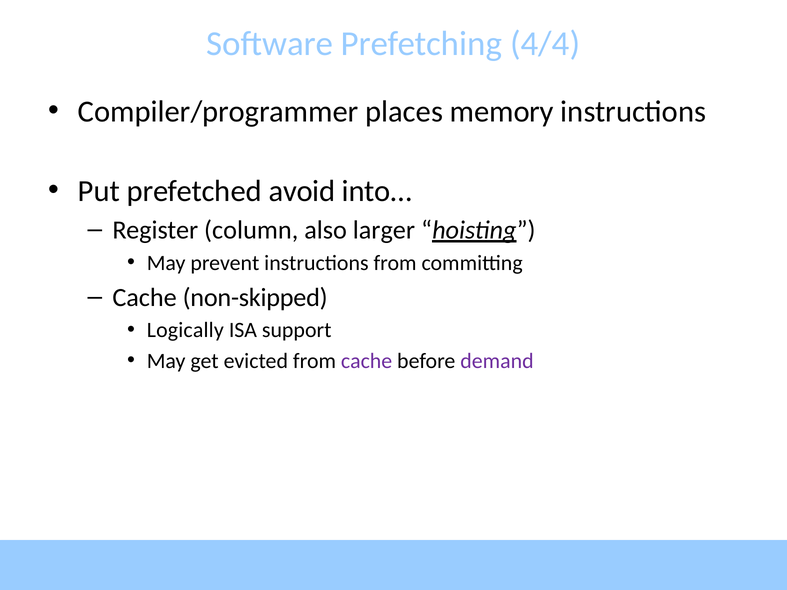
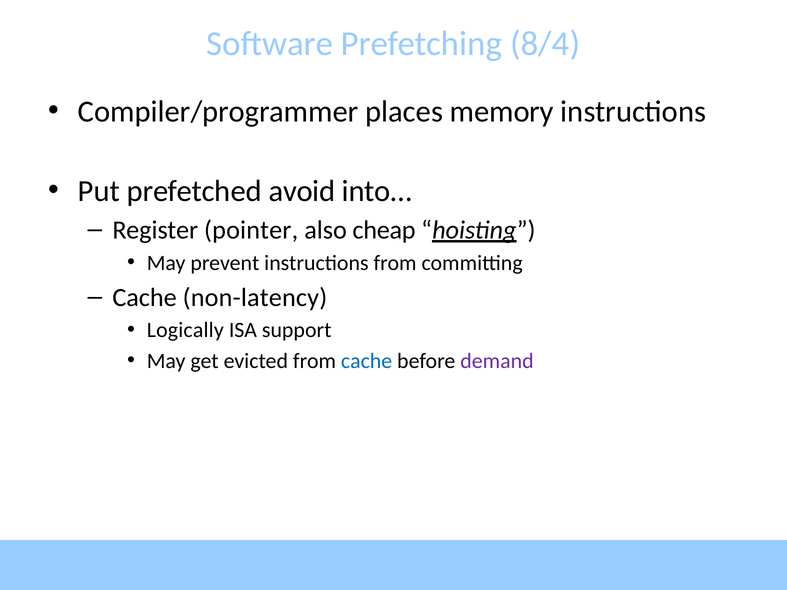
4/4: 4/4 -> 8/4 (545, 44)
column: column -> pointer (251, 230)
larger: larger -> cheap (384, 230)
non-skipped: non-skipped -> non-latency (255, 297)
cache colour: purple -> blue (367, 361)
